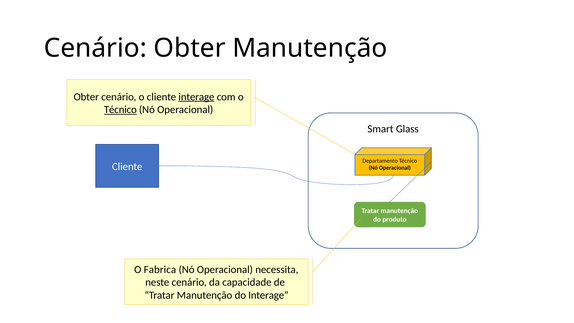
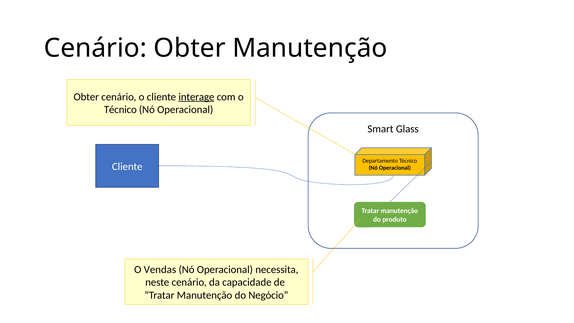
Técnico underline: present -> none (120, 110)
Fabrica: Fabrica -> Vendas (160, 269)
do Interage: Interage -> Negócio (268, 295)
